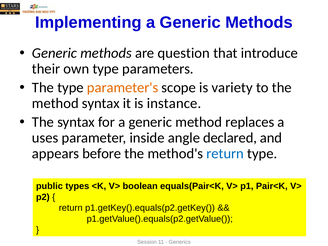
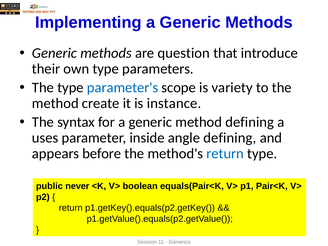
parameter's colour: orange -> blue (123, 88)
method syntax: syntax -> create (101, 103)
method replaces: replaces -> defining (250, 122)
angle declared: declared -> defining (230, 138)
types: types -> never (77, 186)
